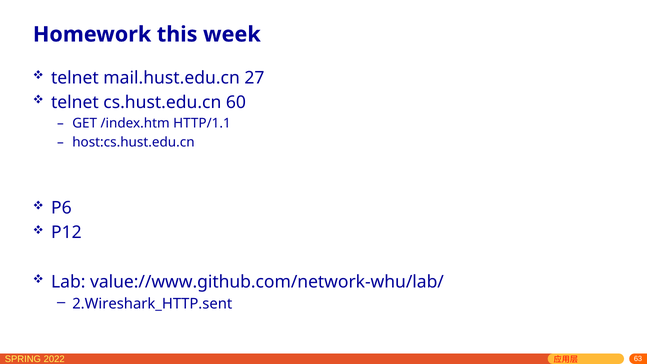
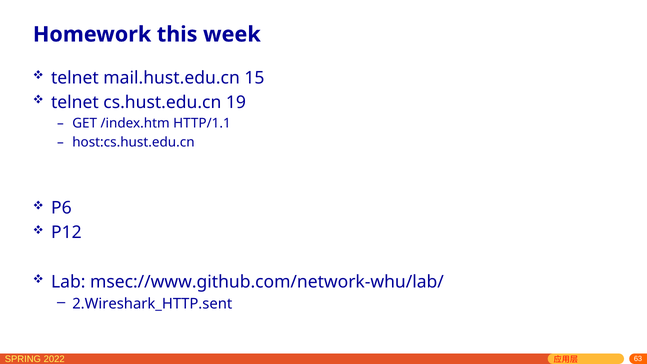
27: 27 -> 15 (254, 78)
60: 60 -> 19 (236, 102)
value://www.github.com/network-whu/lab/: value://www.github.com/network-whu/lab/ -> msec://www.github.com/network-whu/lab/ (267, 282)
